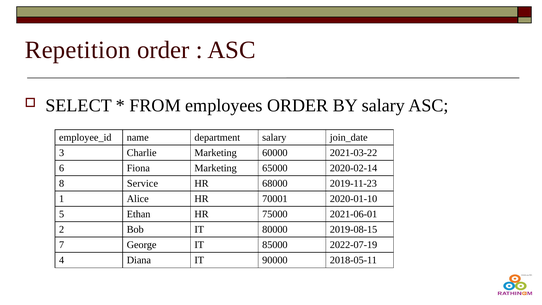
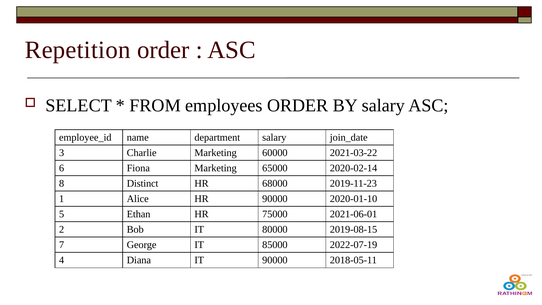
Service: Service -> Distinct (143, 183)
HR 70001: 70001 -> 90000 (275, 199)
